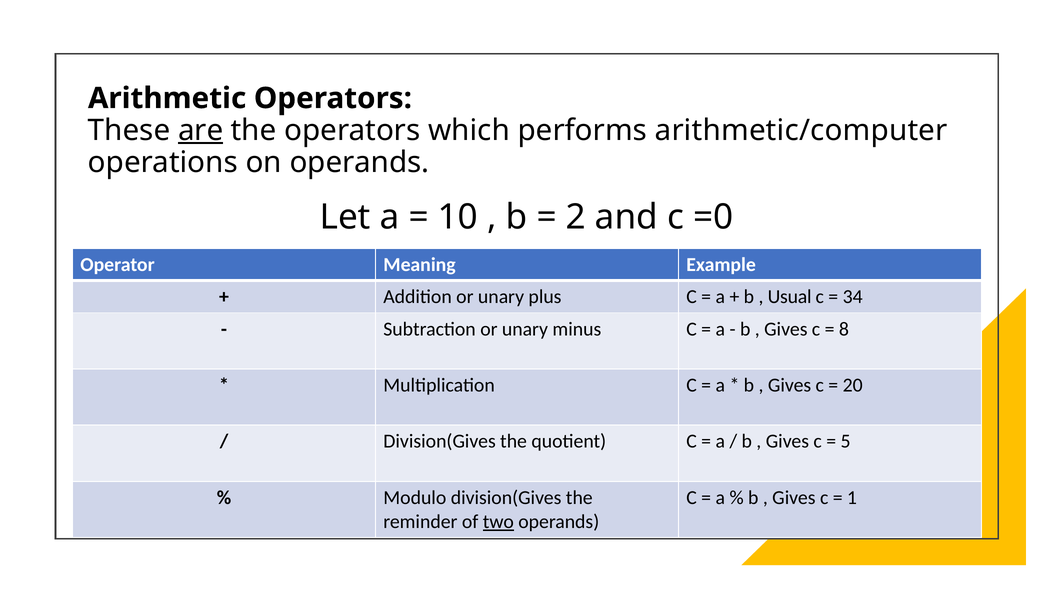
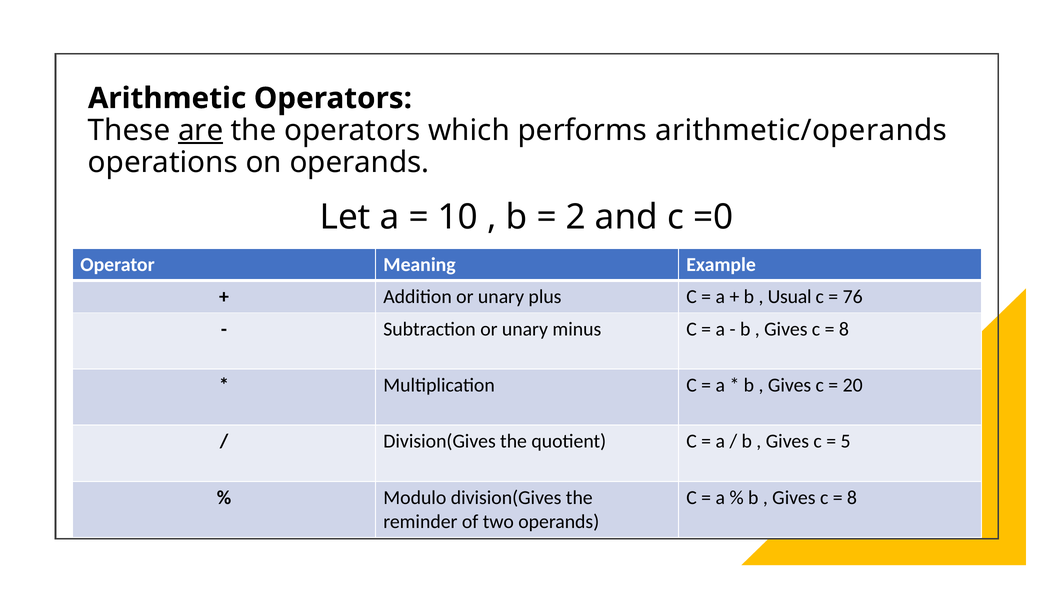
arithmetic/computer: arithmetic/computer -> arithmetic/operands (801, 130)
34: 34 -> 76 (853, 297)
1: 1 -> 8 (852, 497)
two underline: present -> none (498, 522)
